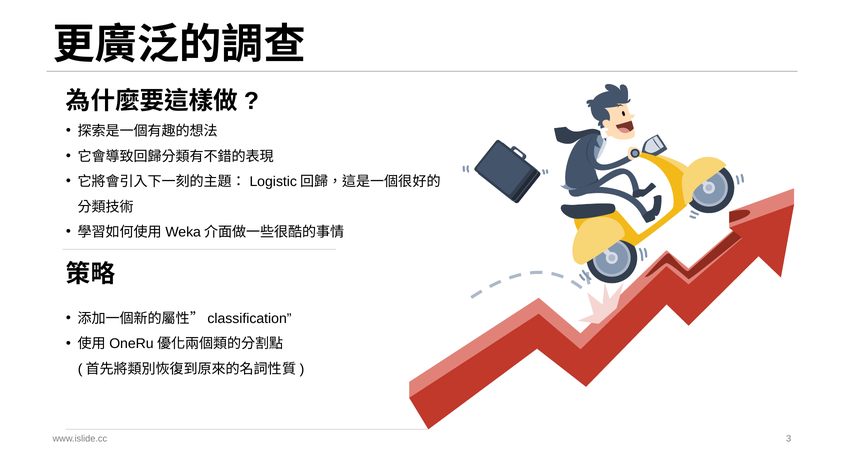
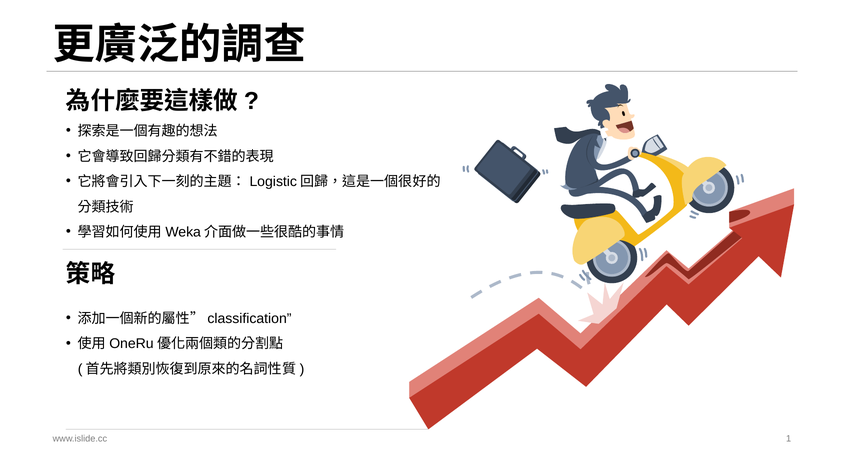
3: 3 -> 1 (789, 439)
